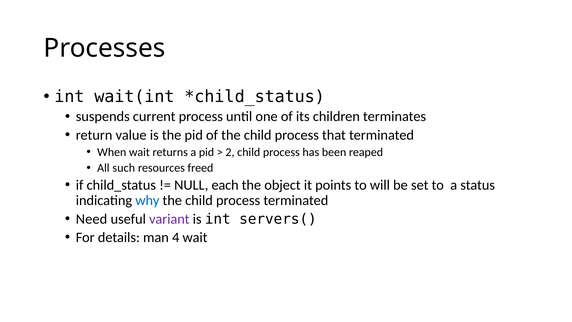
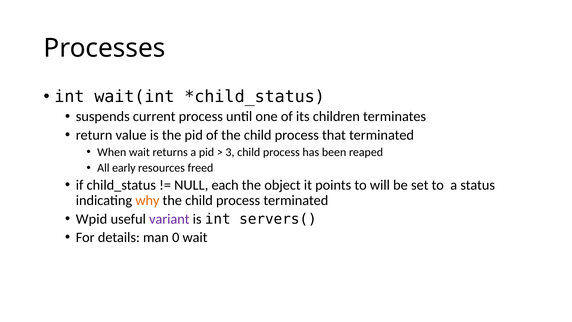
2: 2 -> 3 (230, 152)
such: such -> early (124, 168)
why colour: blue -> orange (147, 200)
Need: Need -> Wpid (92, 219)
4: 4 -> 0 (176, 237)
